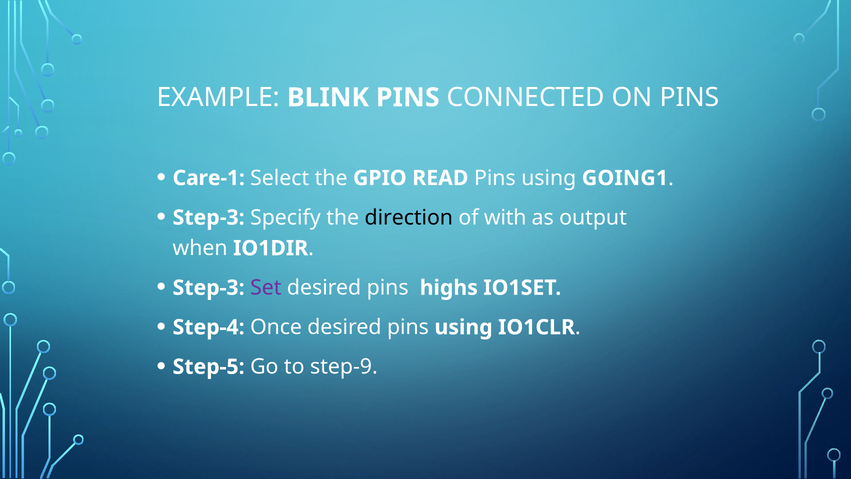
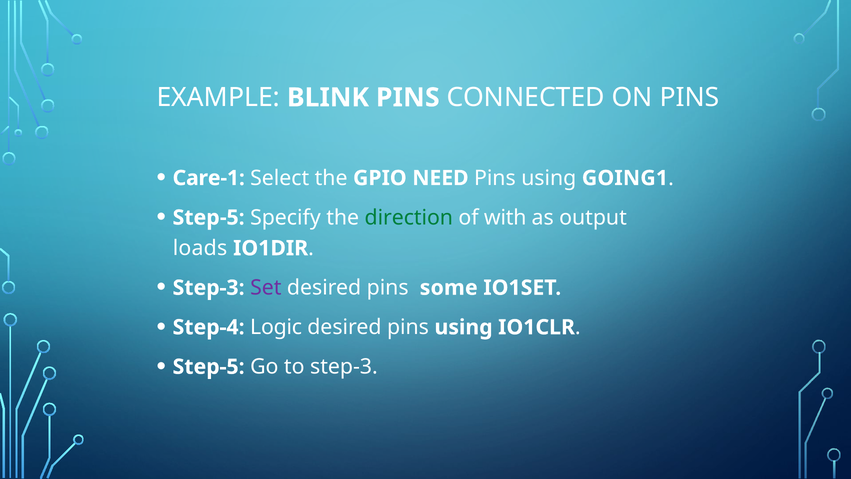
READ: READ -> NEED (440, 178)
Step-3: Step-3 -> Step-5 (209, 217)
direction colour: black -> green (409, 217)
when: when -> loads (200, 248)
highs: highs -> some (449, 288)
Once: Once -> Logic (276, 327)
to step-9: step-9 -> step-3 (344, 367)
